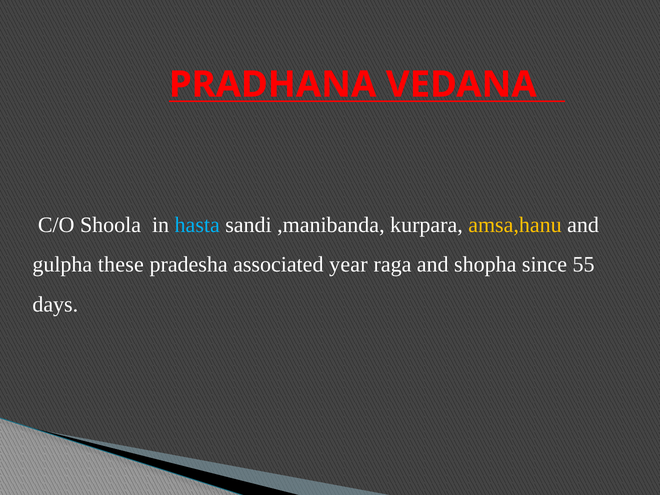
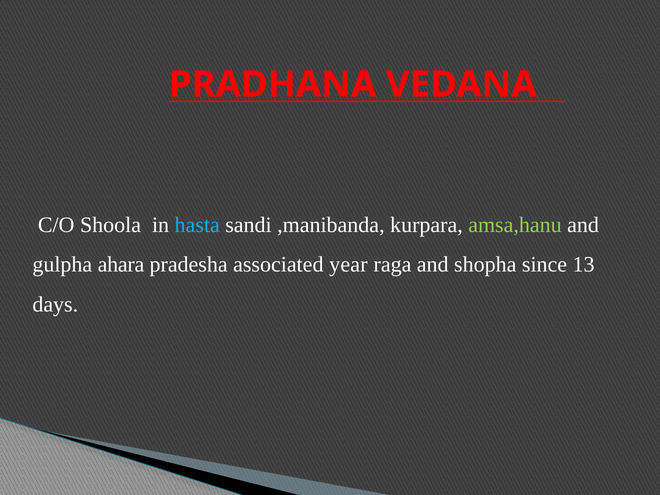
amsa,hanu colour: yellow -> light green (515, 225)
these: these -> ahara (121, 265)
55: 55 -> 13 (584, 265)
